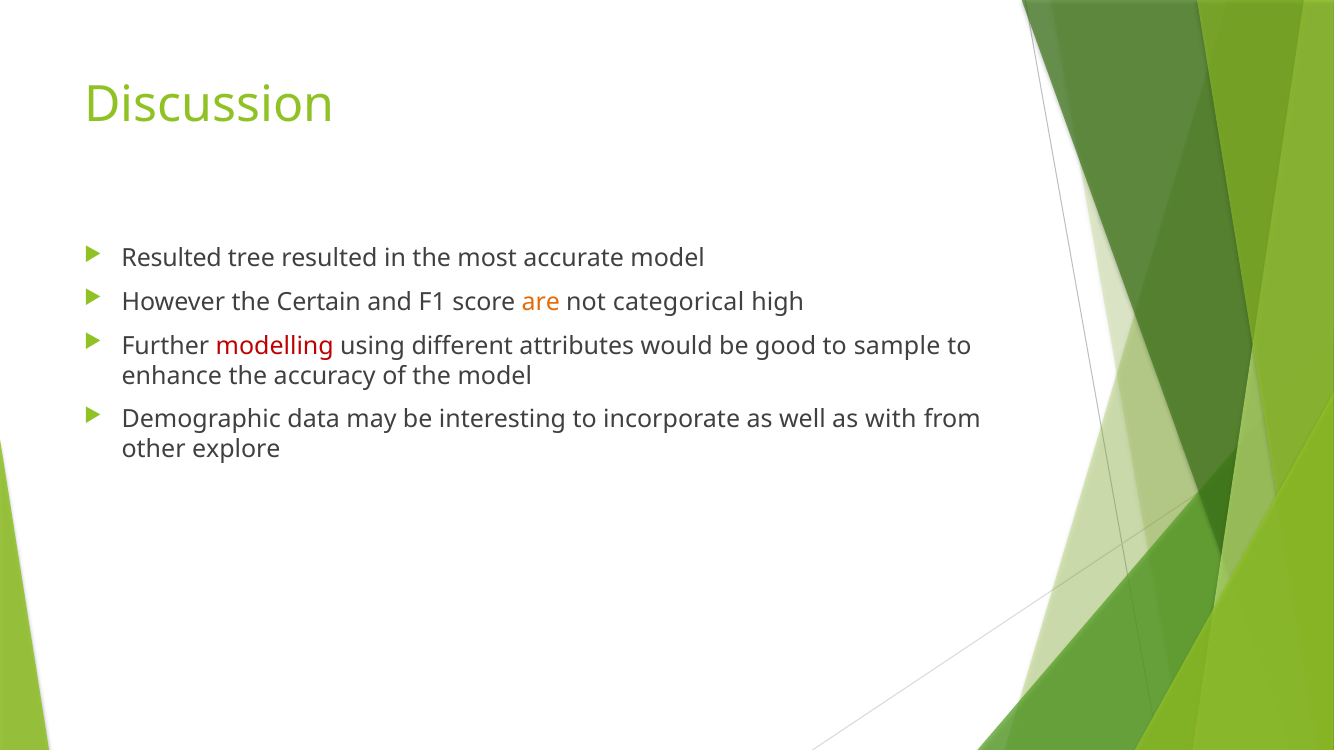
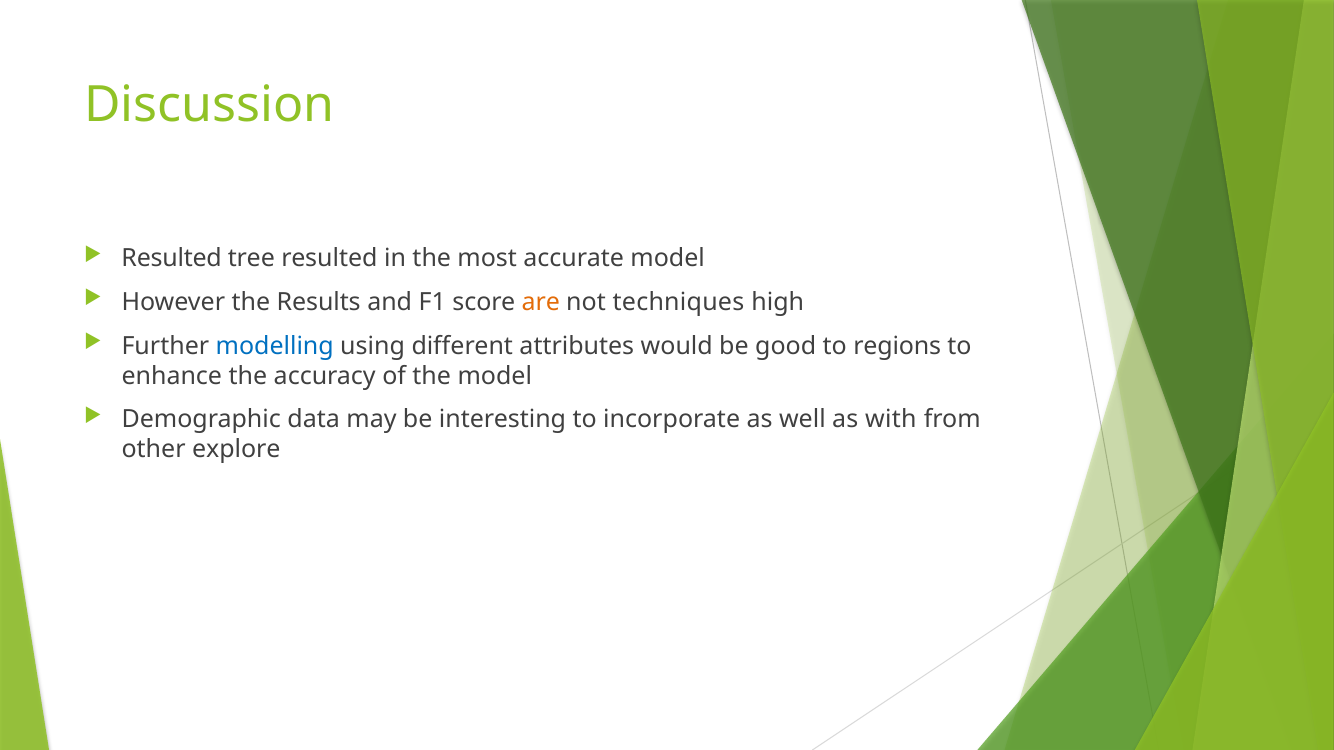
Certain: Certain -> Results (319, 302)
categorical: categorical -> techniques (678, 302)
modelling colour: red -> blue (275, 346)
sample: sample -> regions (897, 346)
